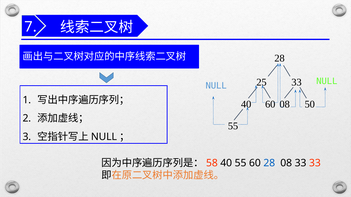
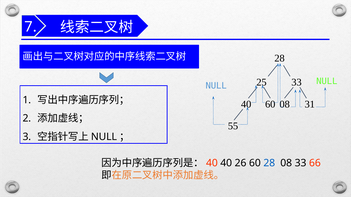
50: 50 -> 31 (310, 104)
58: 58 -> 40 (212, 163)
55: 55 -> 26 (241, 163)
33 33: 33 -> 66 (315, 163)
